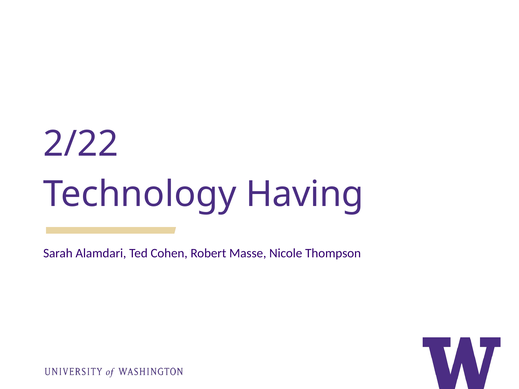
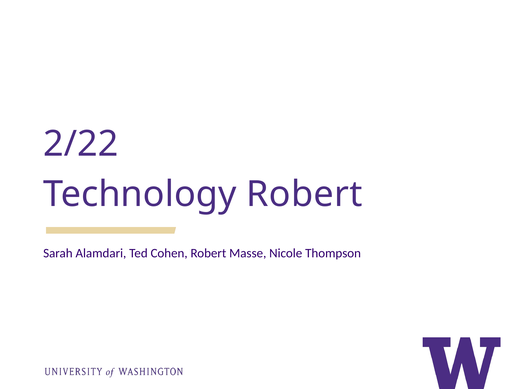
Technology Having: Having -> Robert (304, 195)
